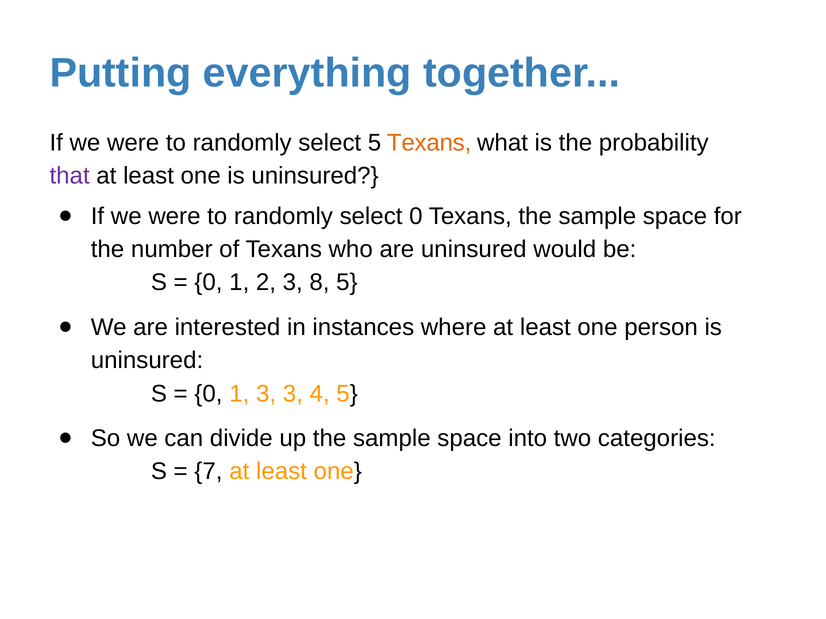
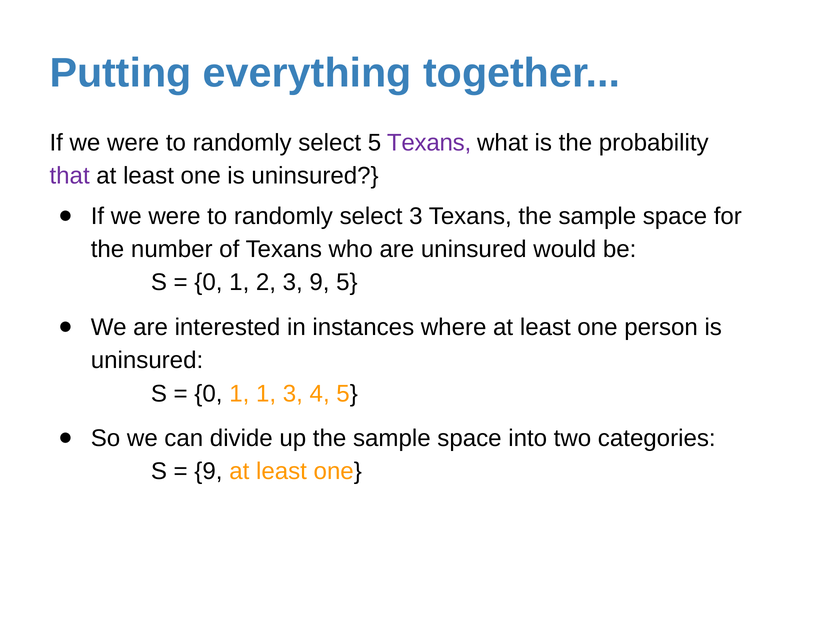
Texans colour: orange -> purple (429, 143)
select 0: 0 -> 3 (416, 216)
3 8: 8 -> 9 (319, 283)
1 3: 3 -> 1 (266, 394)
7: 7 -> 9 (208, 472)
